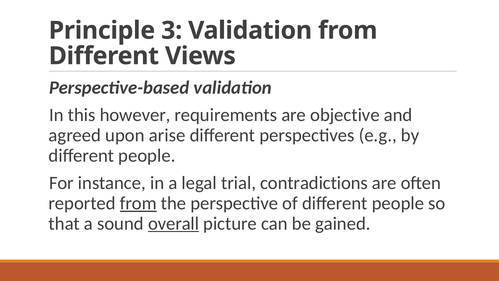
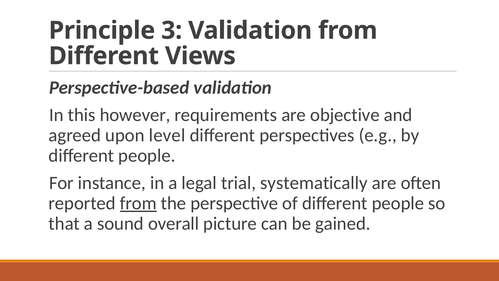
arise: arise -> level (167, 135)
contradictions: contradictions -> systematically (314, 183)
overall underline: present -> none (174, 223)
